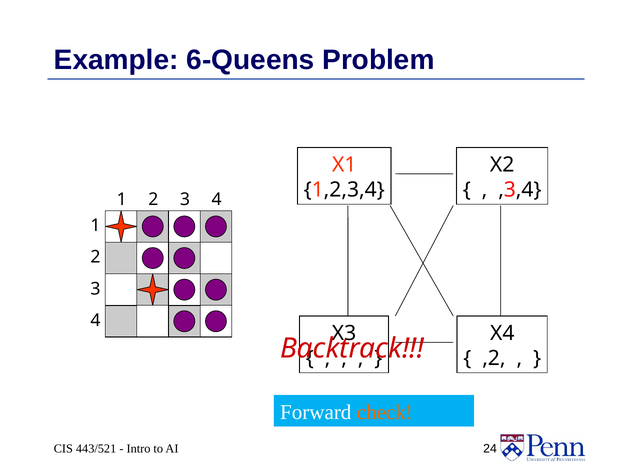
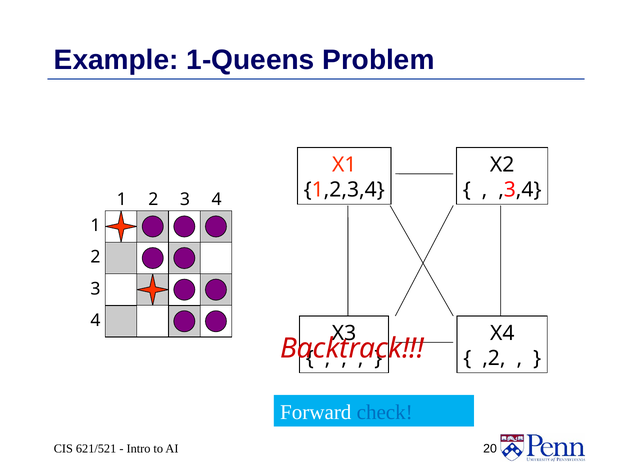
6-Queens: 6-Queens -> 1-Queens (250, 60)
check colour: orange -> blue (385, 412)
443/521: 443/521 -> 621/521 (96, 449)
24: 24 -> 20 (490, 449)
